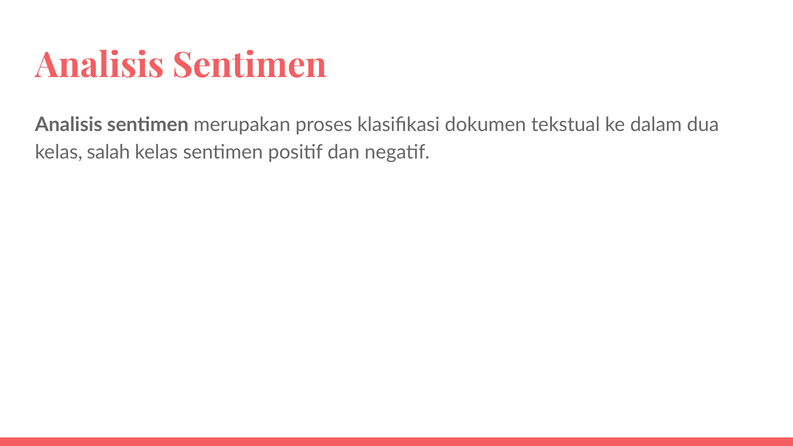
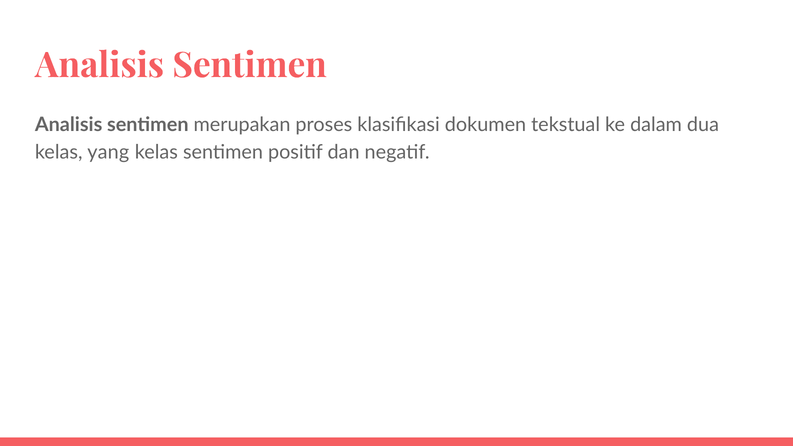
salah: salah -> yang (108, 152)
